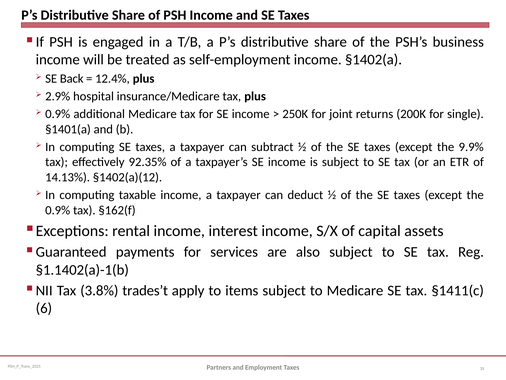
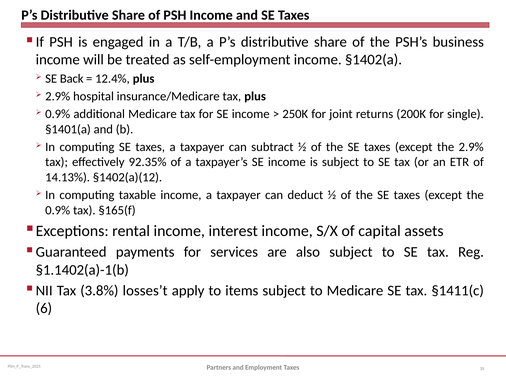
the 9.9%: 9.9% -> 2.9% (471, 147)
§162(f: §162(f -> §165(f (117, 210)
trades’t: trades’t -> losses’t (145, 290)
